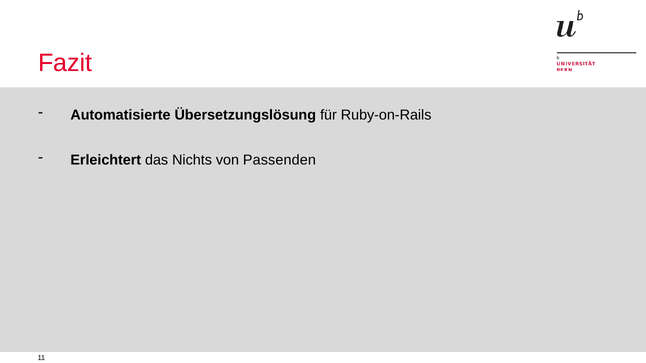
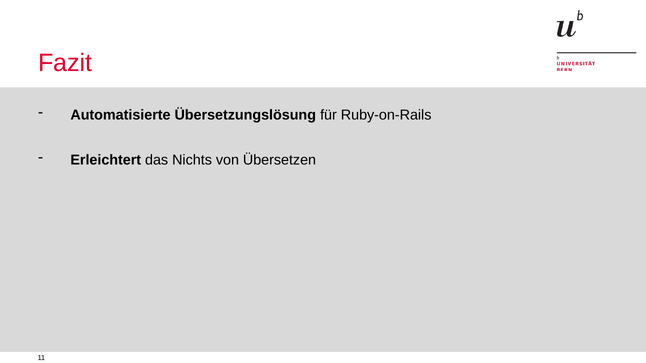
Passenden: Passenden -> Übersetzen (280, 160)
